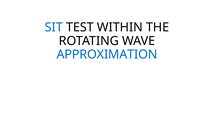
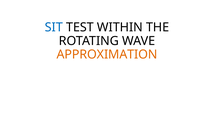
APPROXIMATION colour: blue -> orange (107, 54)
